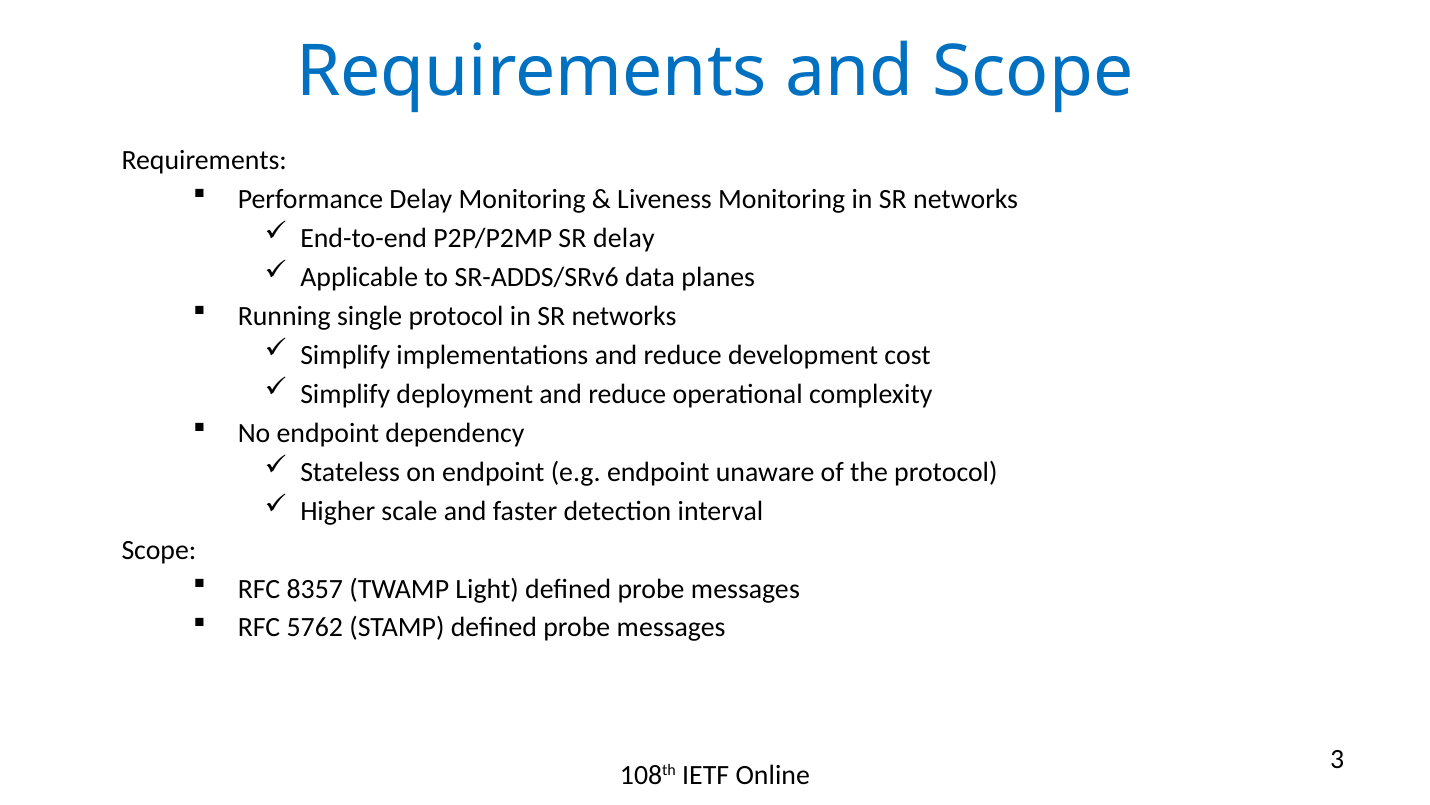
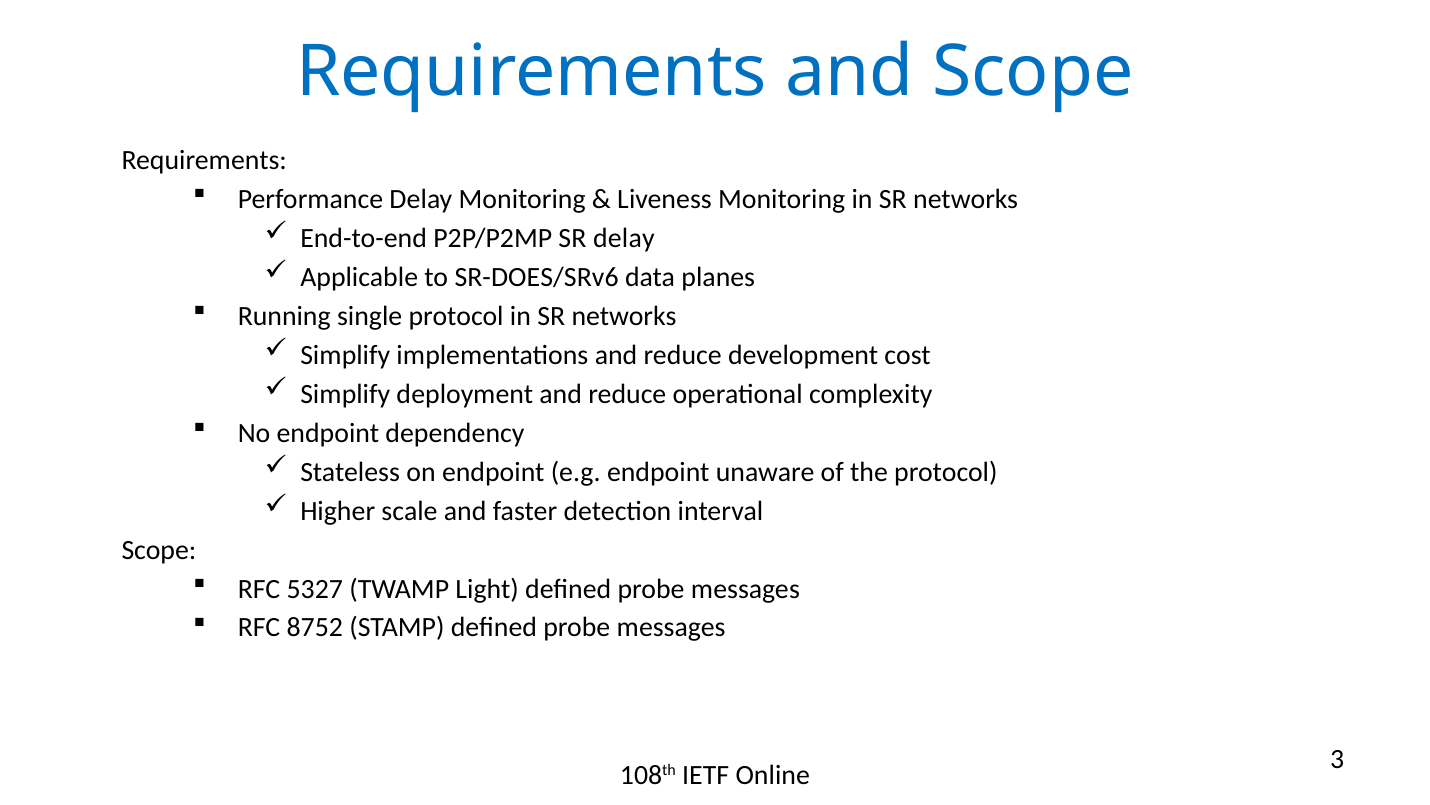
SR-ADDS/SRv6: SR-ADDS/SRv6 -> SR-DOES/SRv6 (537, 277)
8357: 8357 -> 5327 (315, 588)
5762: 5762 -> 8752 (315, 627)
